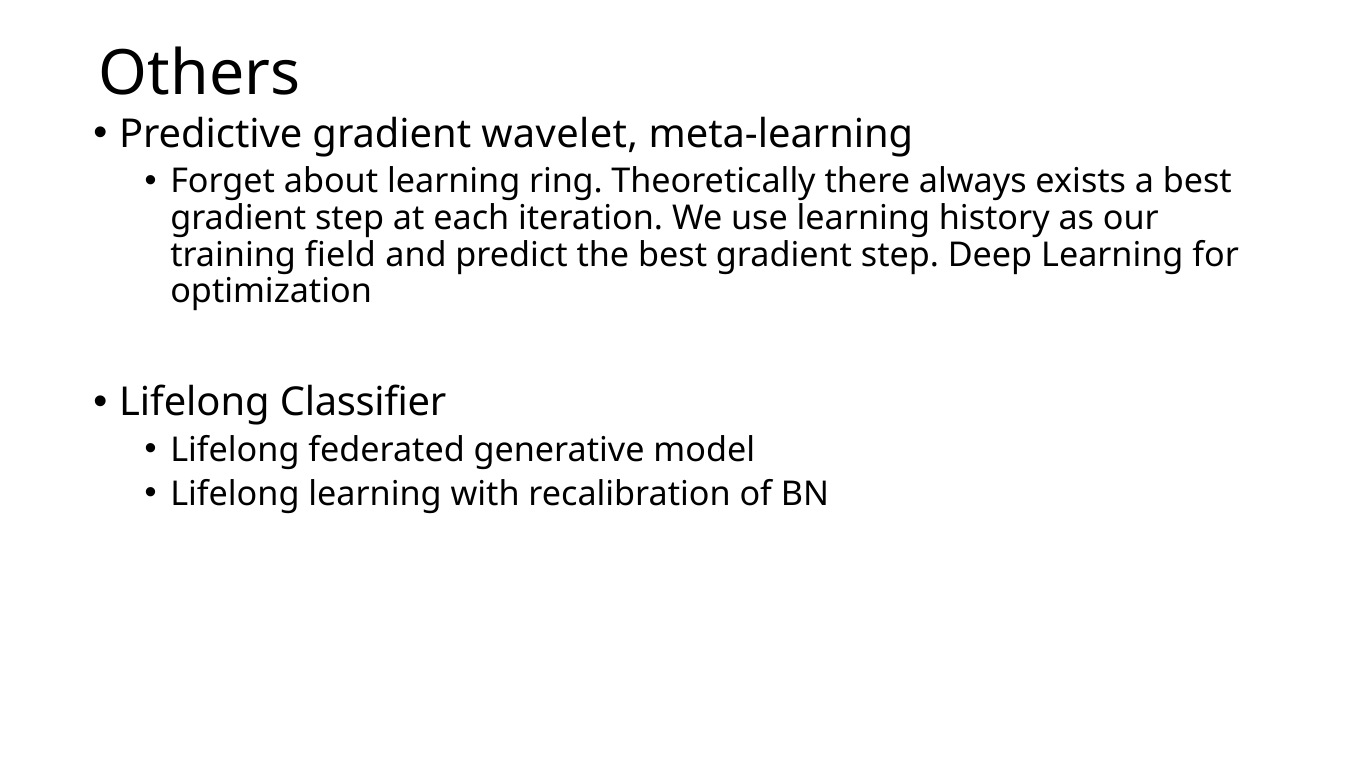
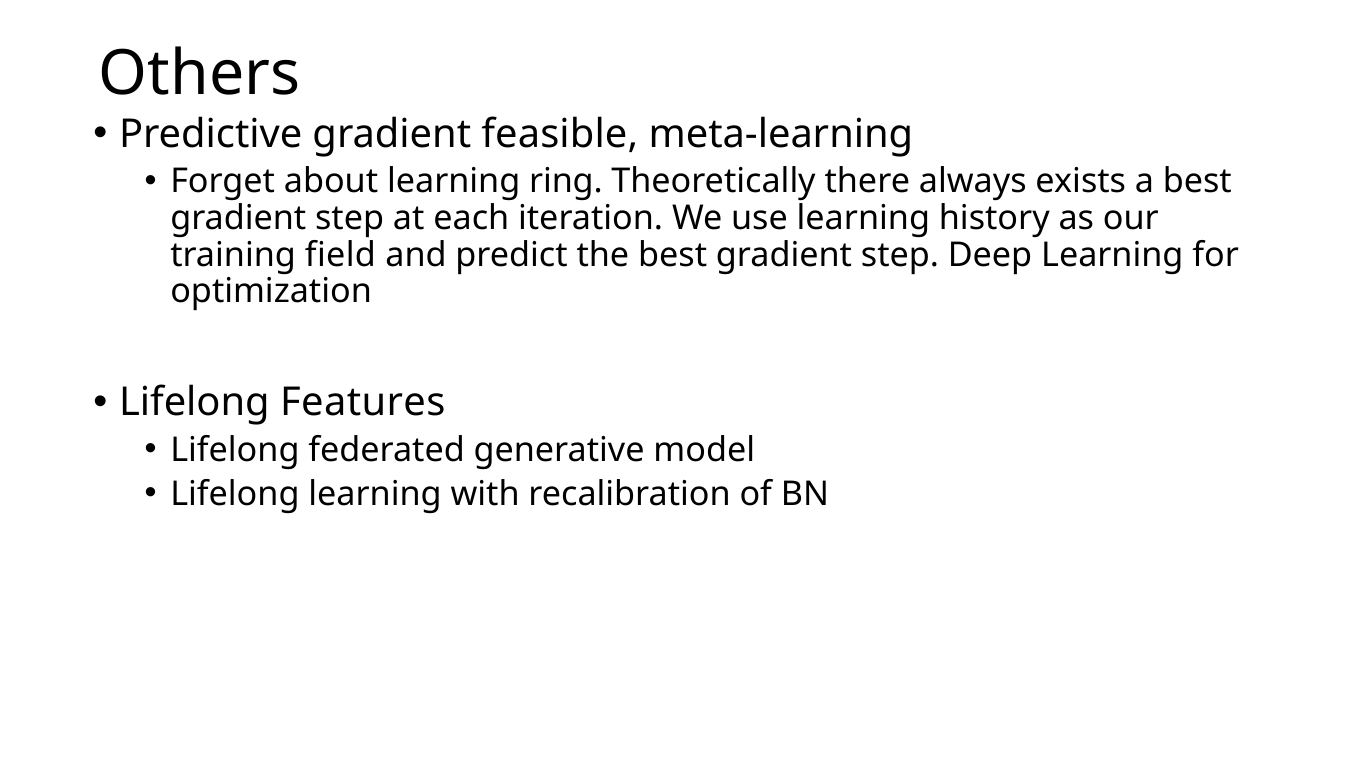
wavelet: wavelet -> feasible (560, 134)
Classifier: Classifier -> Features (363, 403)
